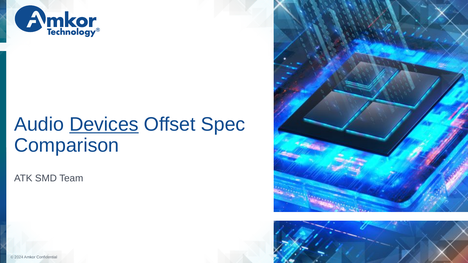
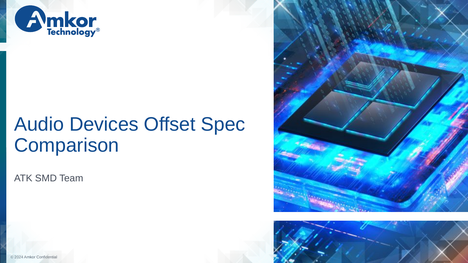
Devices underline: present -> none (104, 125)
